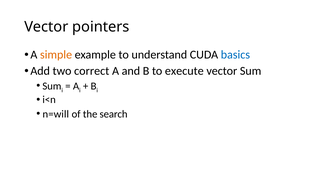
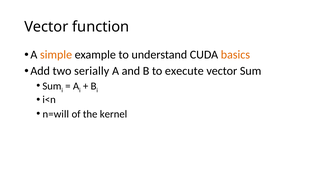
pointers: pointers -> function (101, 27)
basics colour: blue -> orange (235, 55)
correct: correct -> serially (92, 71)
search: search -> kernel (113, 114)
